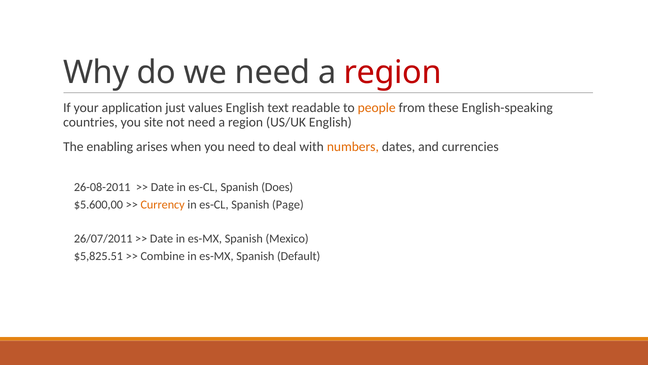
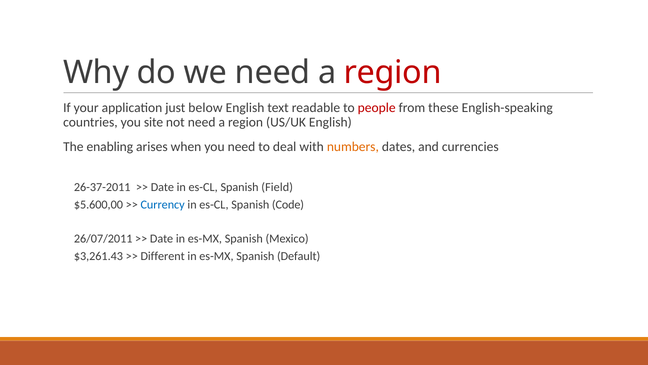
values: values -> below (205, 108)
people colour: orange -> red (377, 108)
26-08-2011: 26-08-2011 -> 26-37-2011 (102, 187)
Does: Does -> Field (277, 187)
Currency colour: orange -> blue (163, 204)
Page: Page -> Code (288, 204)
$5,825.51: $5,825.51 -> $3,261.43 (98, 256)
Combine: Combine -> Different (163, 256)
